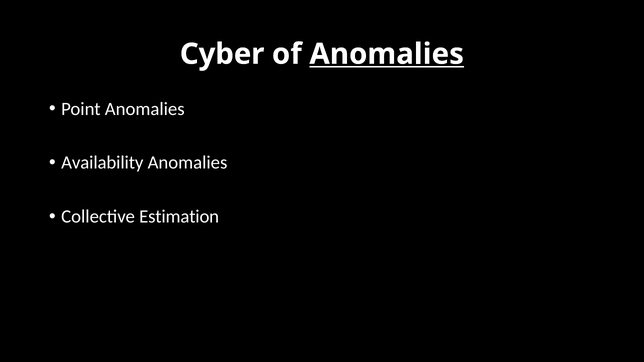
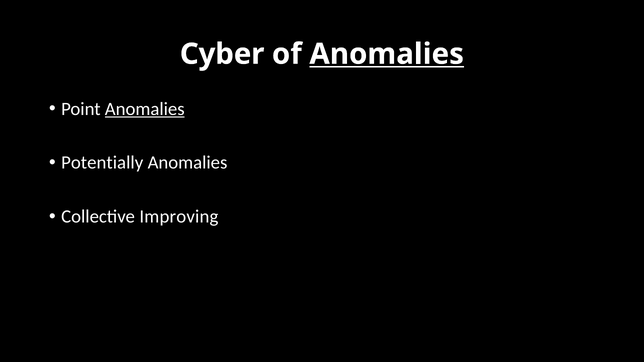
Anomalies underline: none -> present (145, 109)
Availability: Availability -> Potentially (102, 163)
Estimation: Estimation -> Improving (179, 217)
